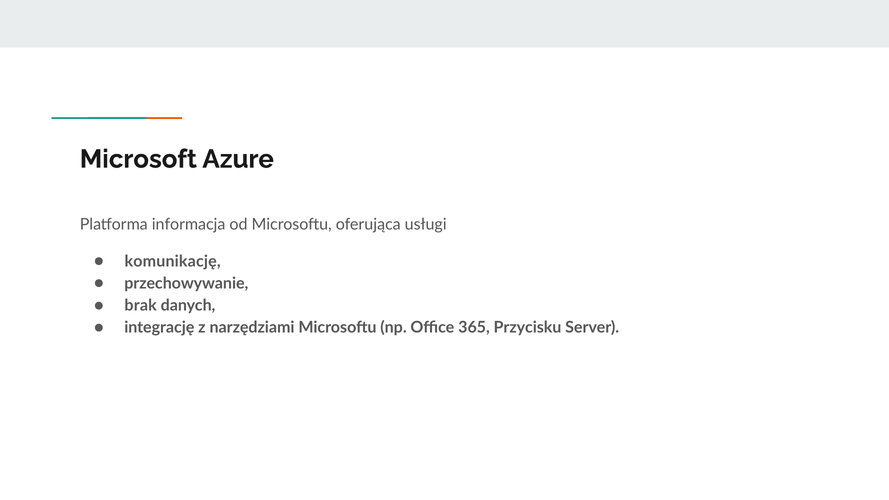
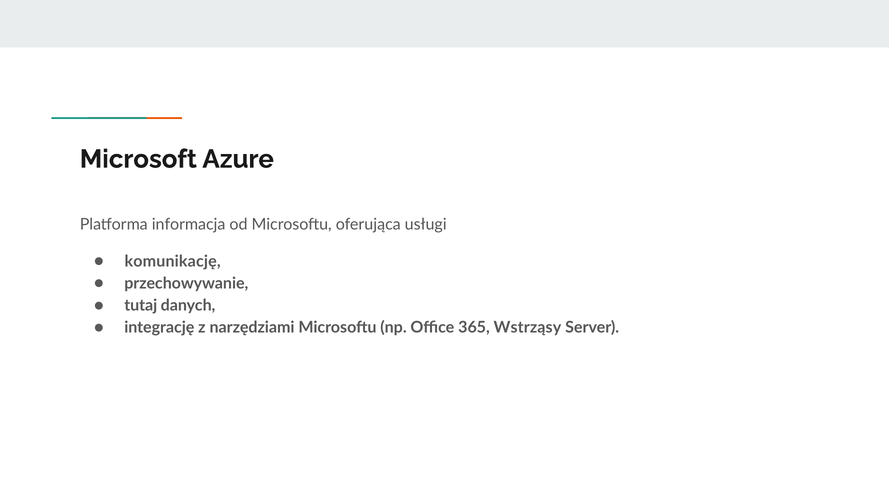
brak: brak -> tutaj (141, 306)
Przycisku: Przycisku -> Wstrząsy (527, 328)
